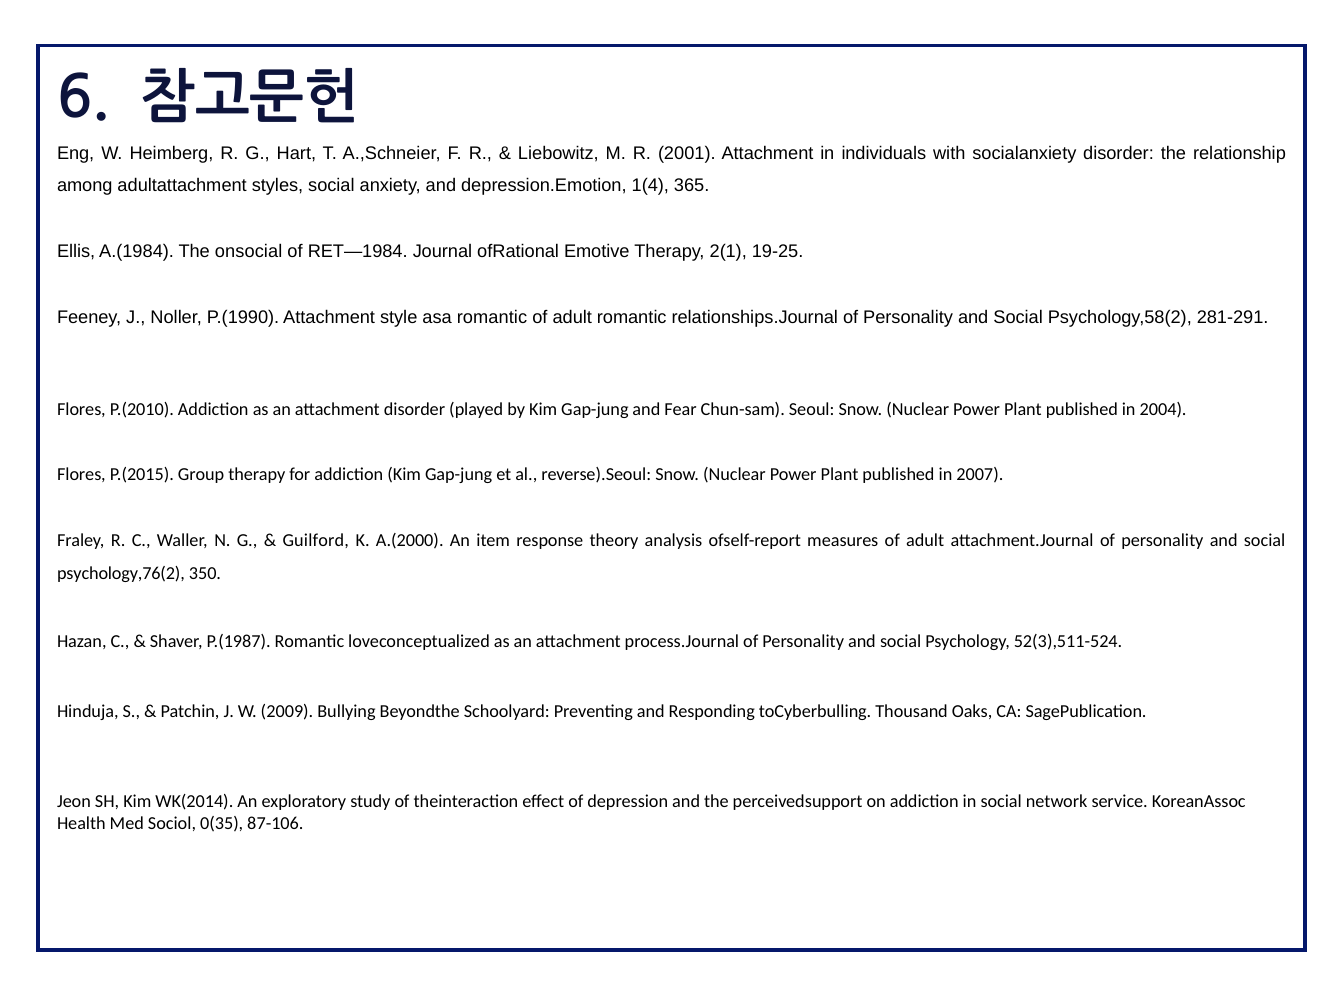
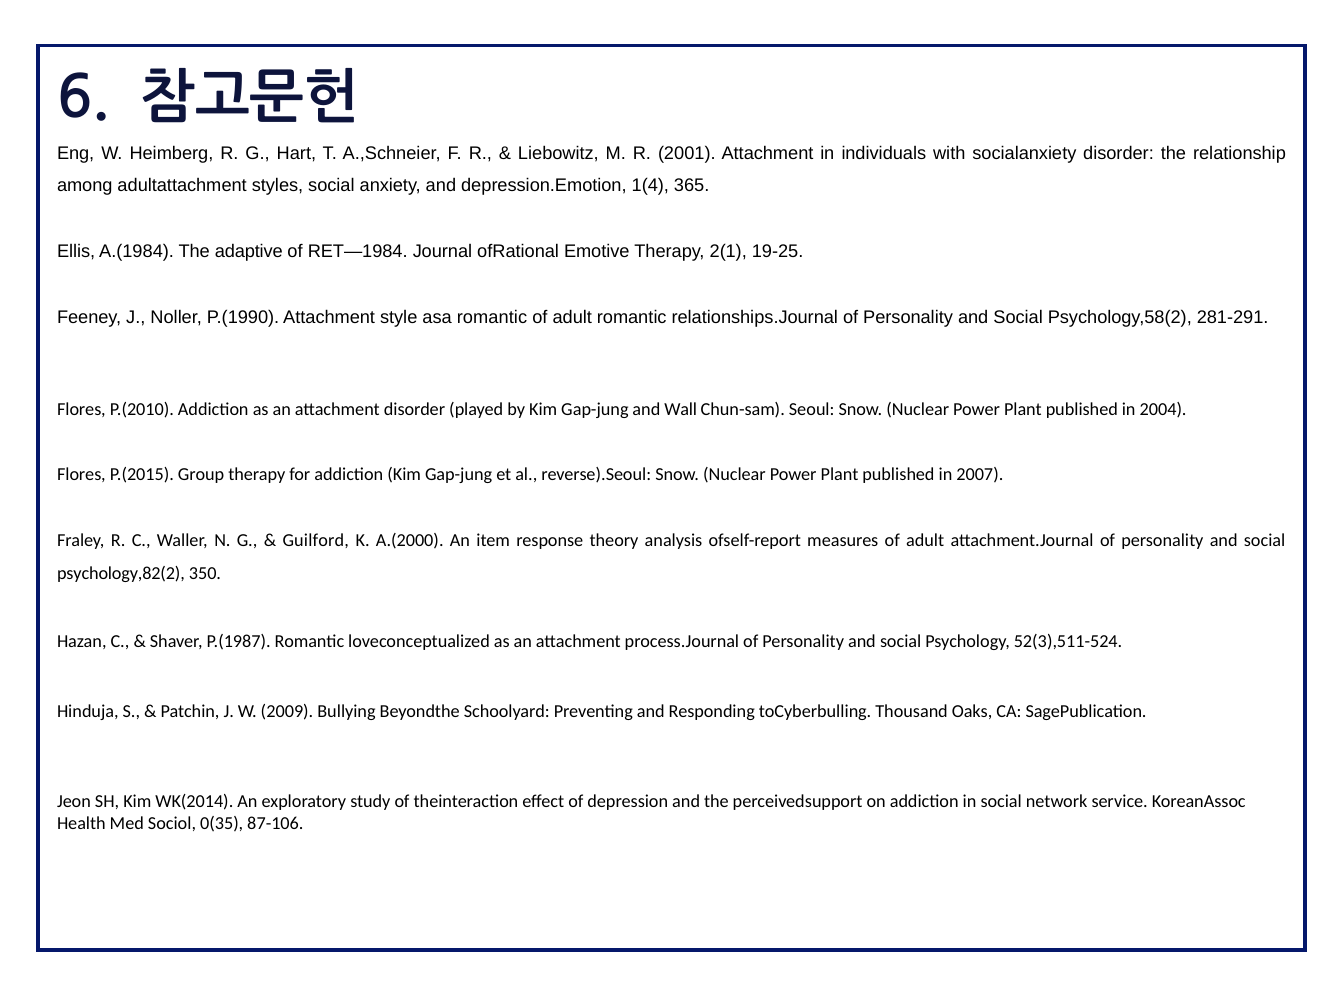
onsocial: onsocial -> adaptive (249, 252)
Fear: Fear -> Wall (681, 409)
psychology,76(2: psychology,76(2 -> psychology,82(2 (121, 573)
